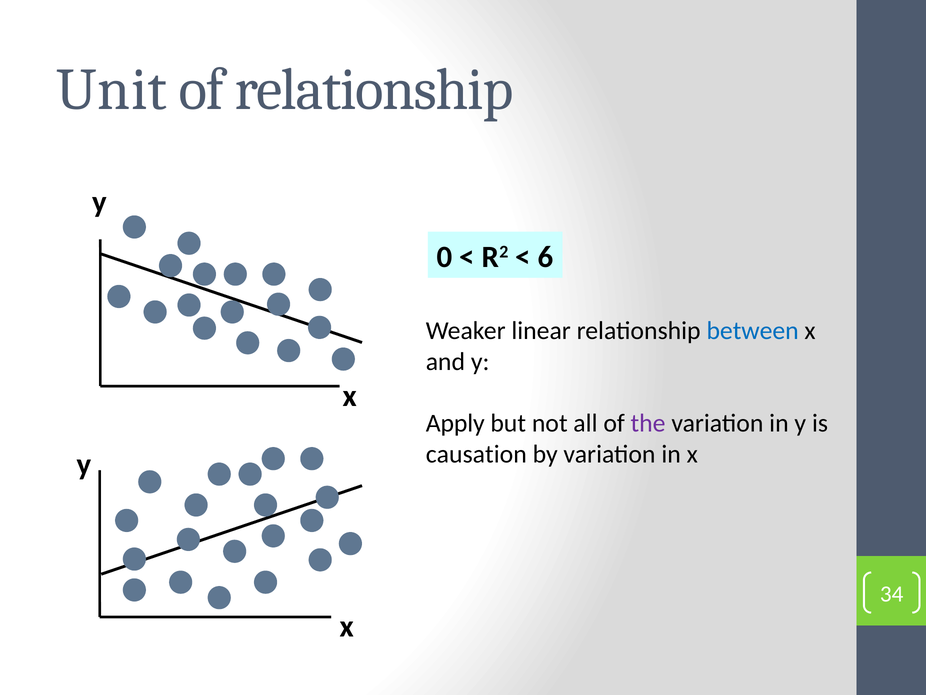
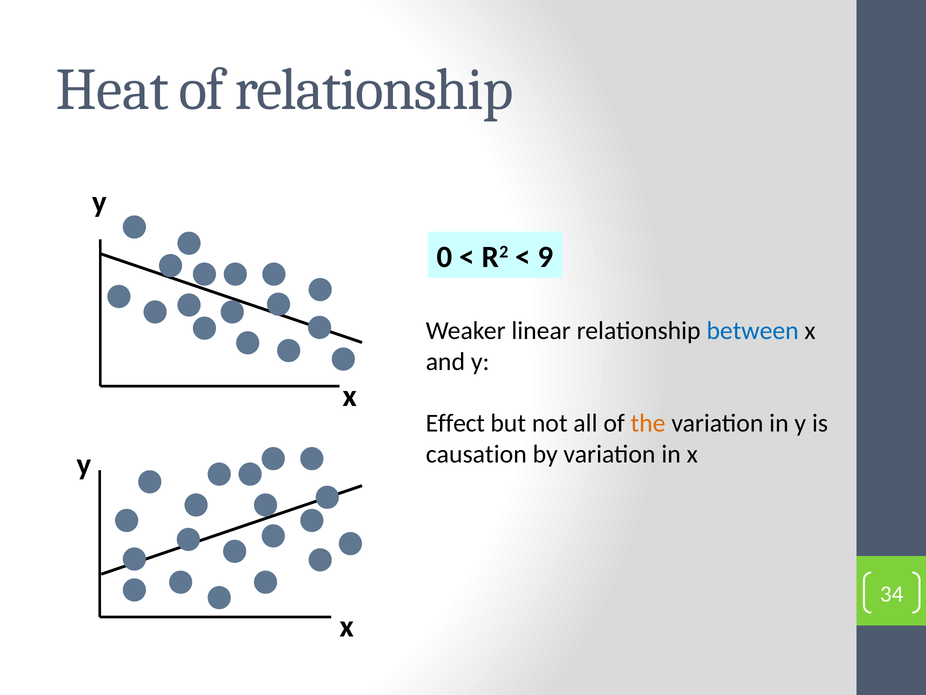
Unit: Unit -> Heat (112, 90)
6: 6 -> 9 (545, 257)
Apply: Apply -> Effect (455, 423)
the colour: purple -> orange (648, 423)
